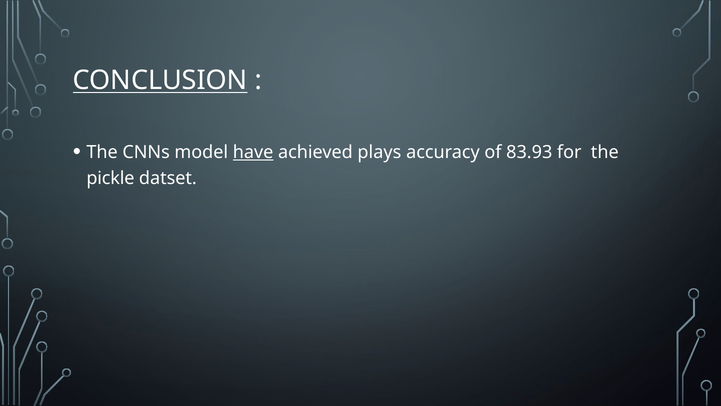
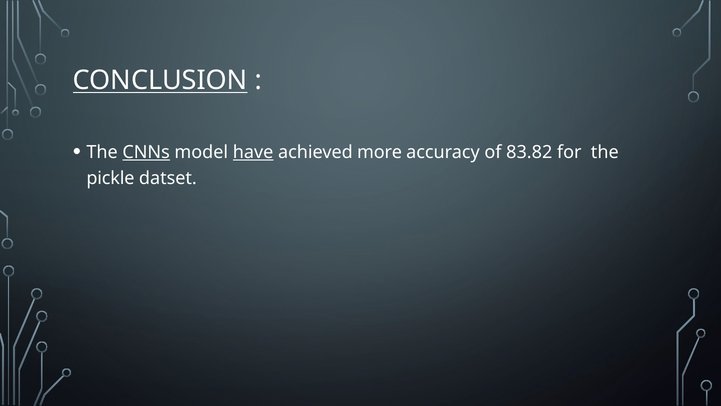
CNNs underline: none -> present (146, 152)
plays: plays -> more (380, 152)
83.93: 83.93 -> 83.82 (529, 152)
